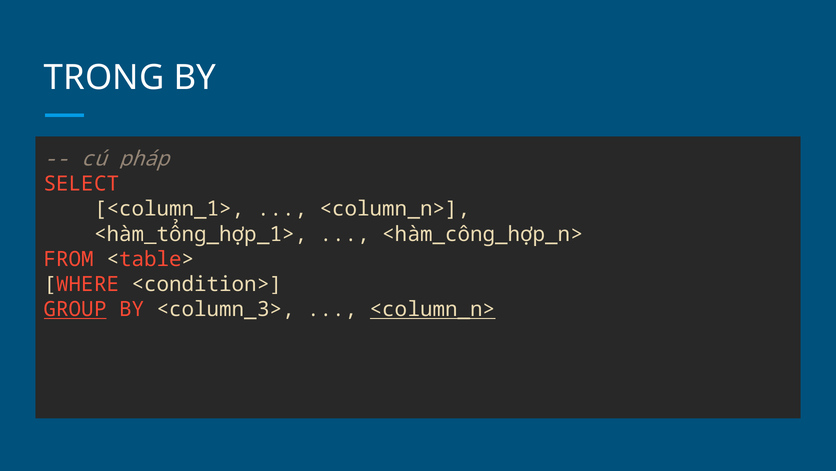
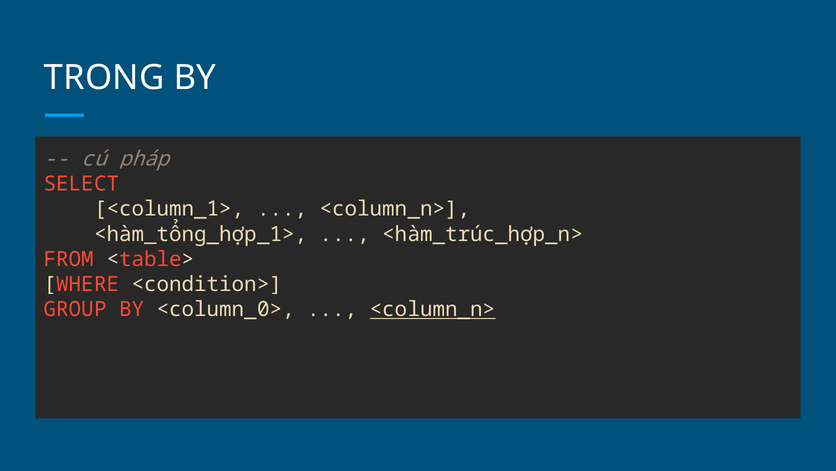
<hàm_công_hợp_n>: <hàm_công_hợp_n> -> <hàm_trúc_hợp_n> (483, 234)
GROUP underline: present -> none (75, 309)
<column_3>: <column_3> -> <column_0> (226, 309)
